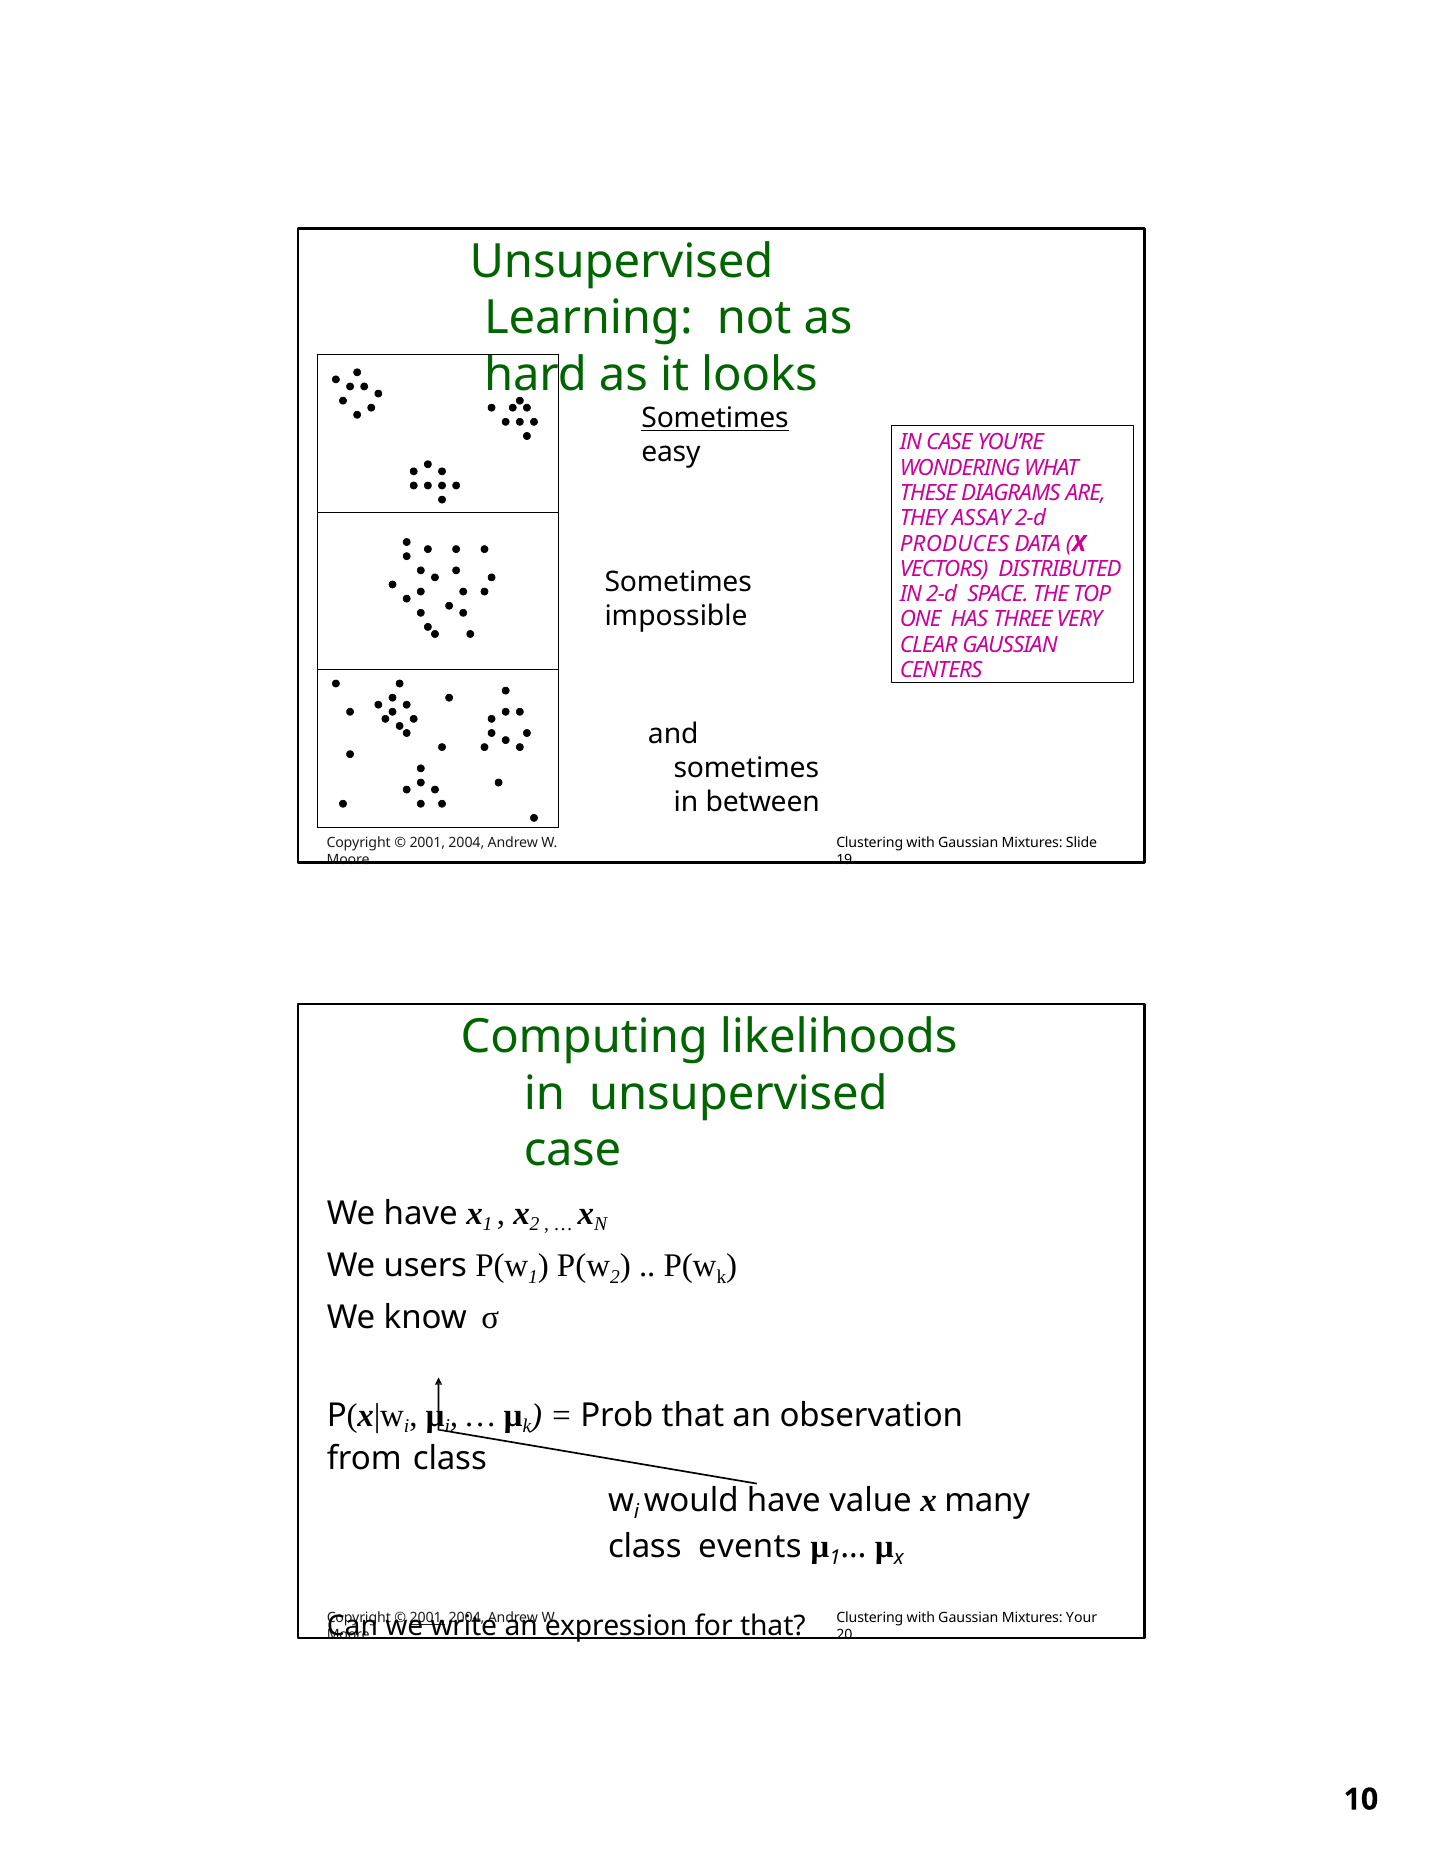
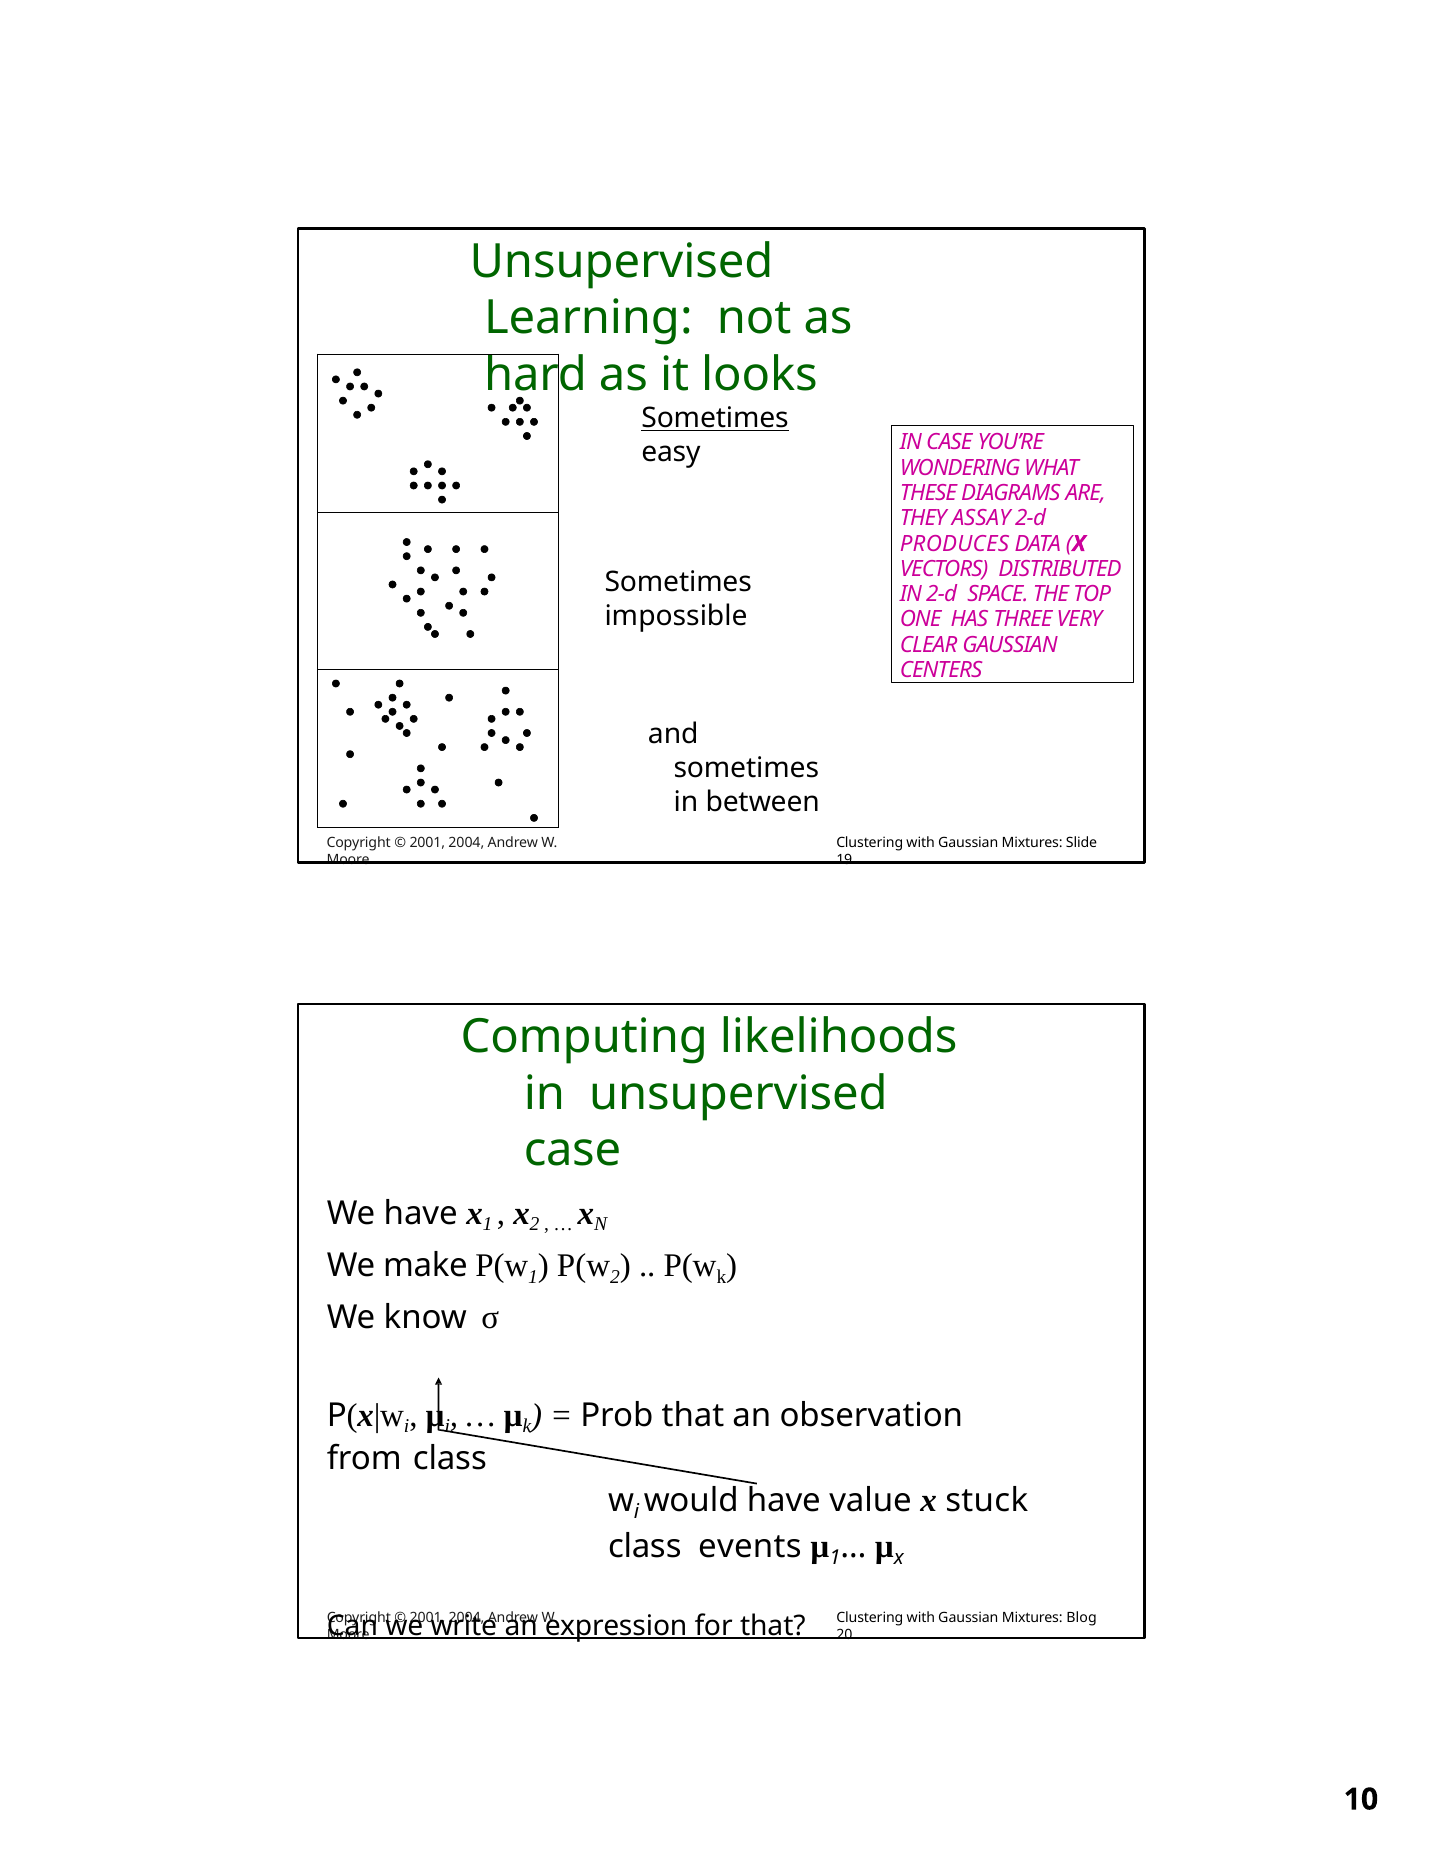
users: users -> make (425, 1266)
many: many -> stuck (987, 1501)
2001 underline: present -> none (428, 1619)
Your: Your -> Blog (1082, 1619)
